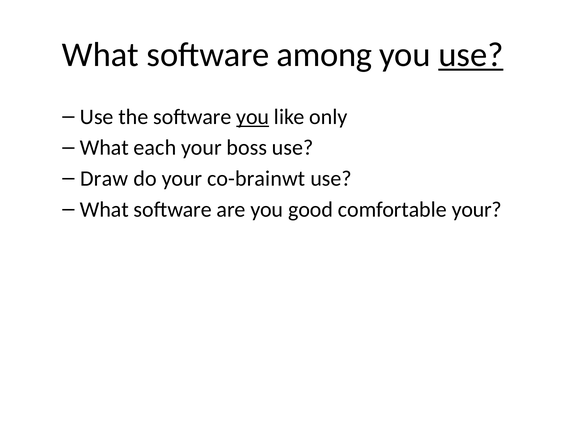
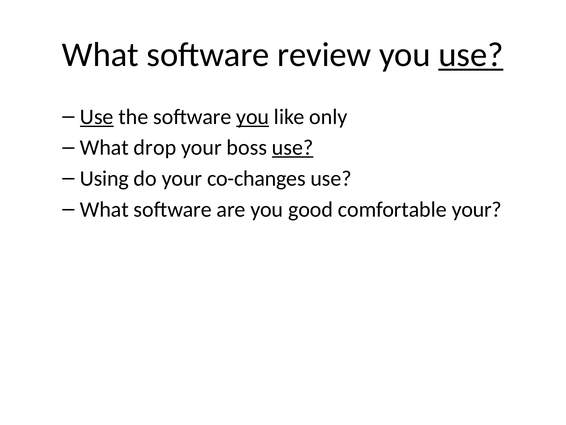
among: among -> review (324, 55)
Use underline: none -> present (97, 117)
each: each -> drop (155, 147)
use underline: none -> present (293, 147)
Draw: Draw -> Using (104, 178)
co-brainwt: co-brainwt -> co-changes (256, 178)
